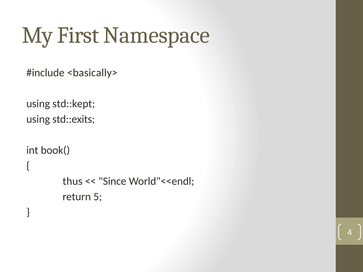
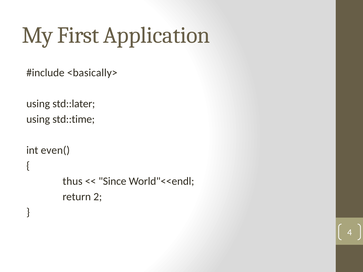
Namespace: Namespace -> Application (157, 35)
std::kept: std::kept -> std::later (74, 104)
std::exits: std::exits -> std::time (74, 119)
book(: book( -> even( (55, 150)
5: 5 -> 2 (98, 197)
